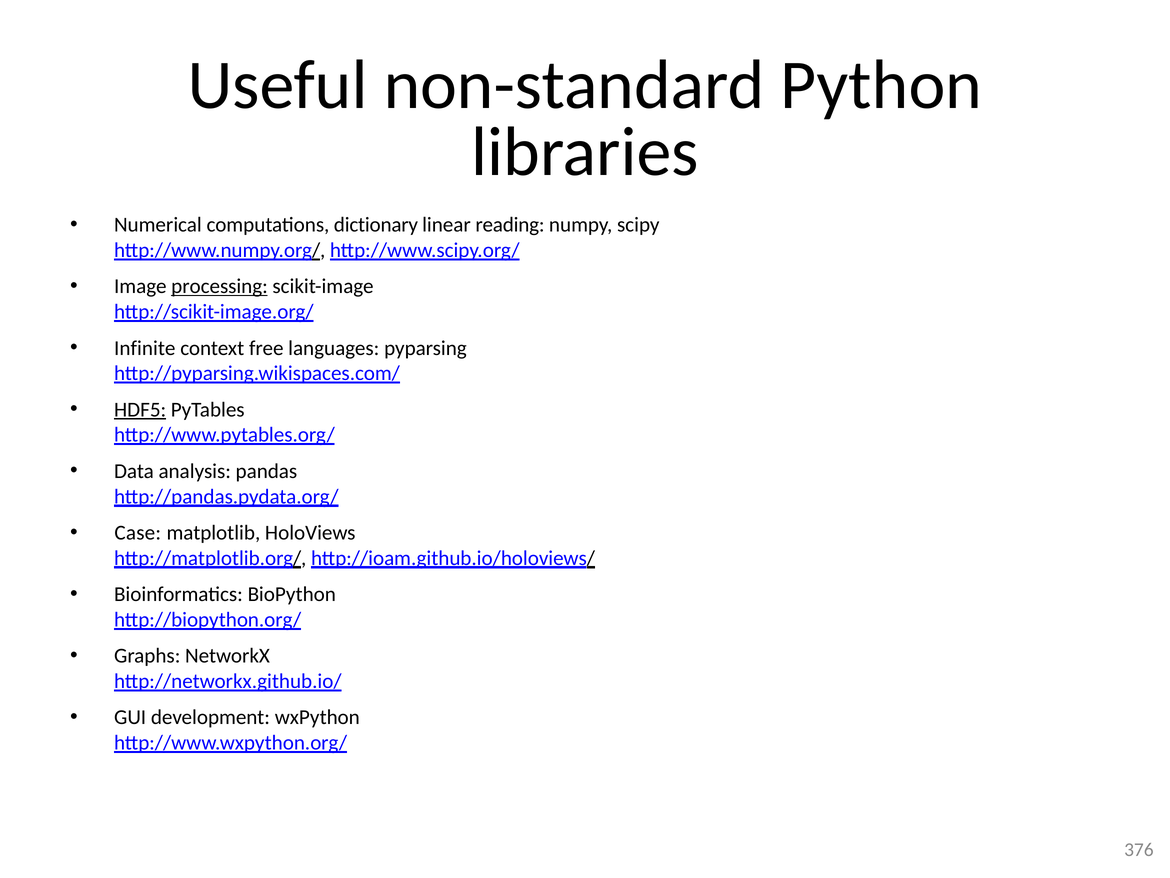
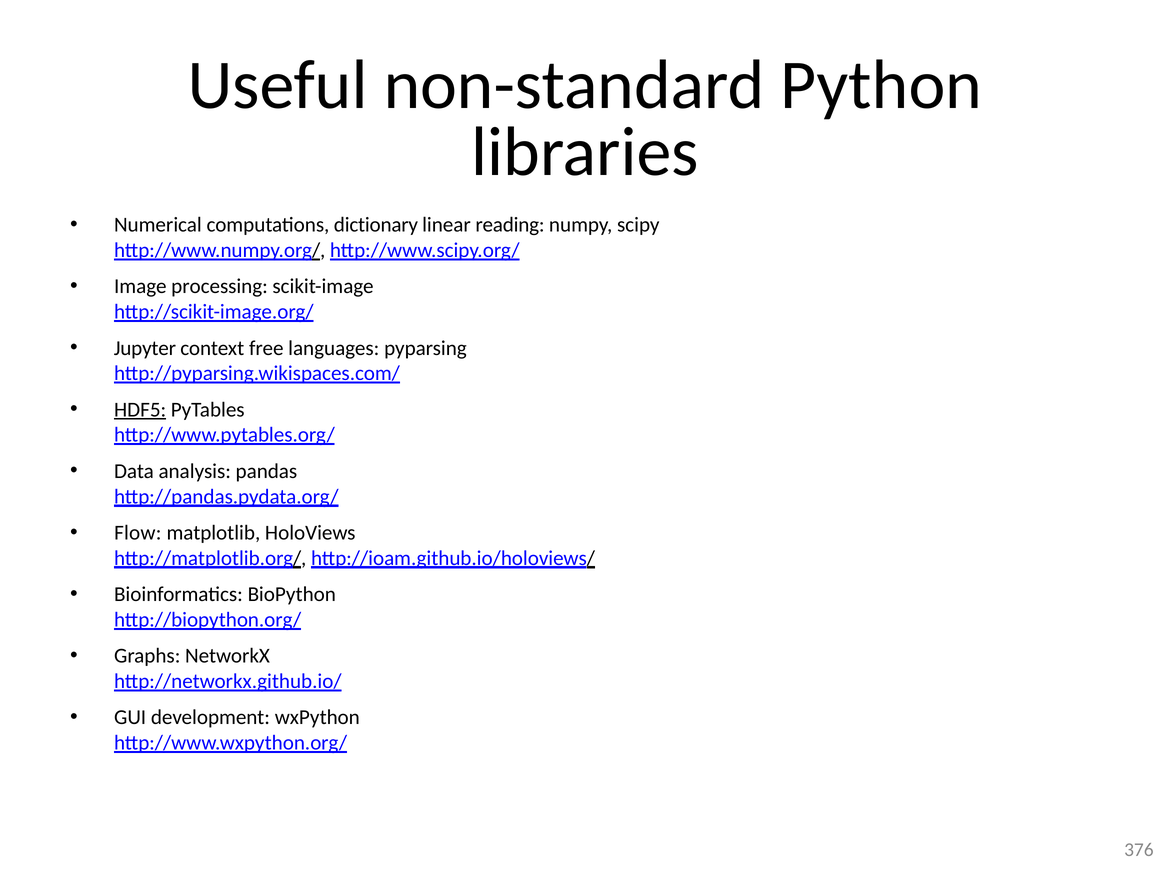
processing underline: present -> none (220, 286)
Infinite: Infinite -> Jupyter (145, 348)
Case: Case -> Flow (138, 532)
